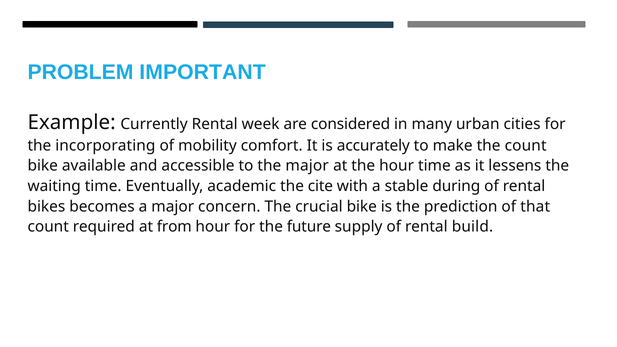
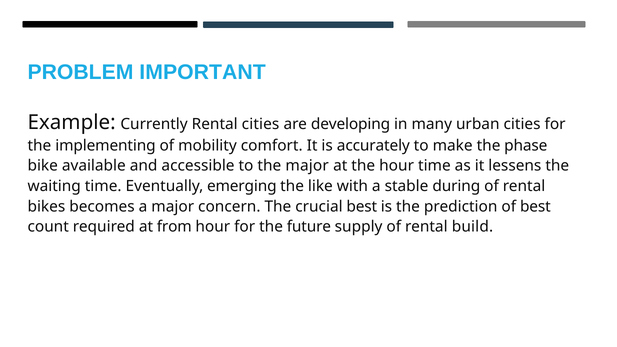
Rental week: week -> cities (261, 124)
considered: considered -> developing (351, 124)
incorporating: incorporating -> implementing (105, 146)
the count: count -> phase (526, 146)
academic: academic -> emerging (242, 186)
cite: cite -> like (320, 186)
crucial bike: bike -> best (362, 207)
of that: that -> best (535, 207)
